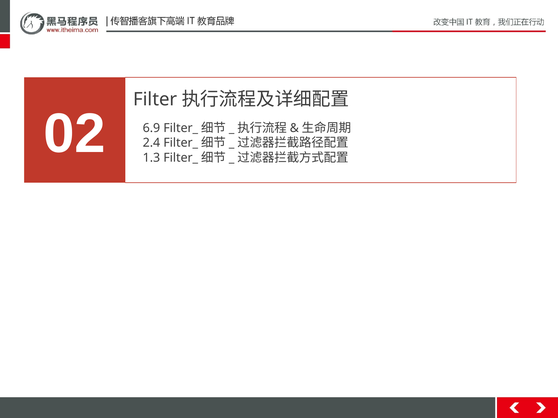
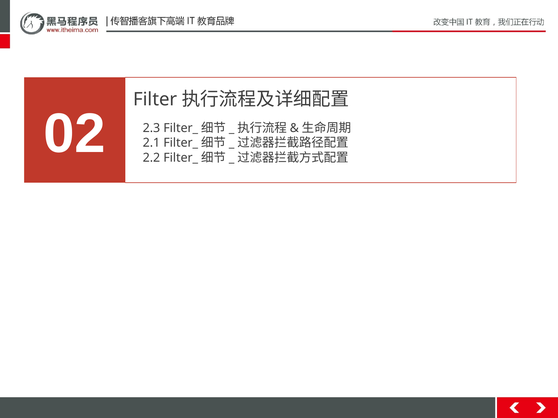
6.9: 6.9 -> 2.3 (151, 128)
2.4: 2.4 -> 2.1 (151, 143)
1.3: 1.3 -> 2.2 (151, 158)
